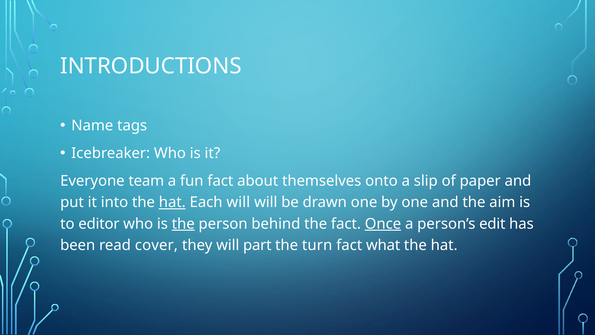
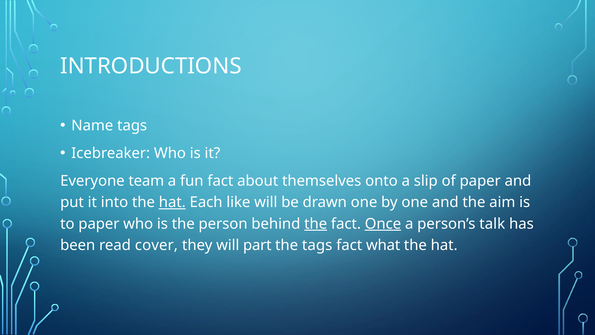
Each will: will -> like (238, 202)
to editor: editor -> paper (99, 224)
the underline: present -> none (183, 224)
the underline: none -> present (316, 224)
edit: edit -> talk (492, 224)
the turn: turn -> tags (317, 245)
